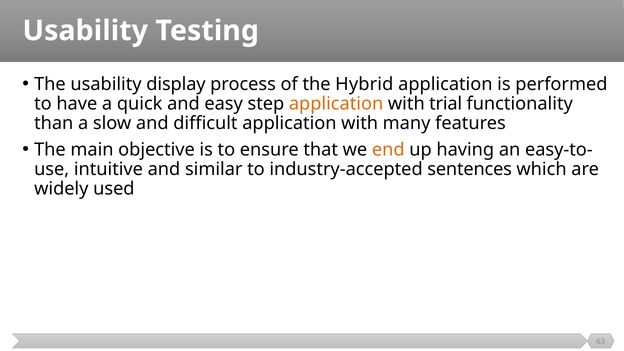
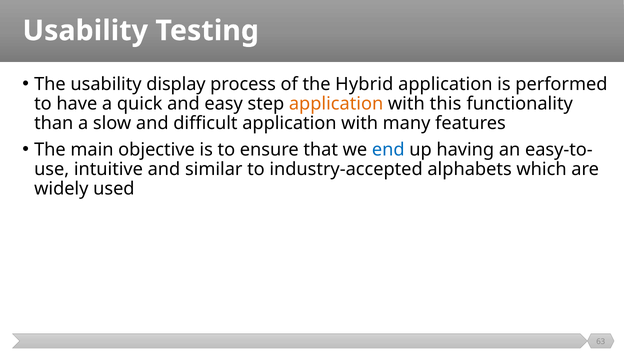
trial: trial -> this (446, 104)
end colour: orange -> blue (388, 150)
sentences: sentences -> alphabets (470, 169)
